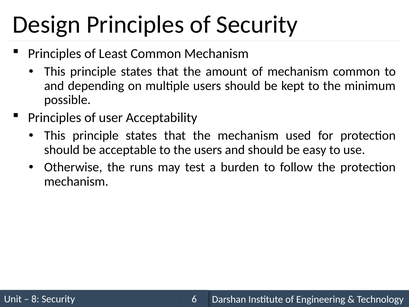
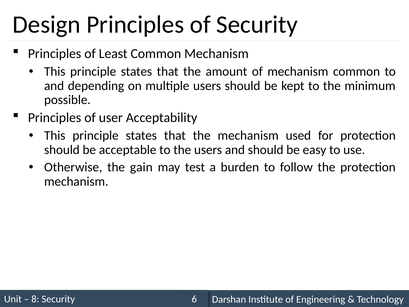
runs: runs -> gain (141, 167)
